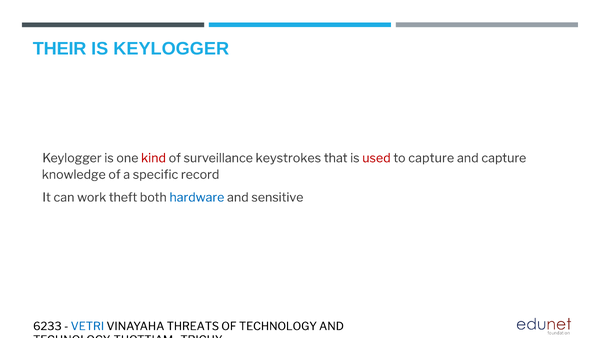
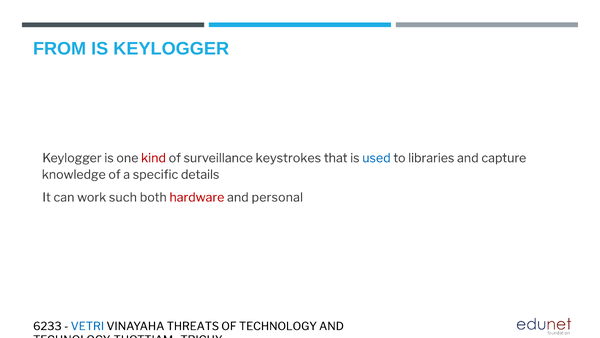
THEIR: THEIR -> FROM (60, 49)
used colour: red -> blue (376, 158)
to capture: capture -> libraries (431, 158)
record: record -> details (200, 174)
theft: theft -> such (123, 197)
hardware colour: blue -> red (197, 197)
sensitive: sensitive -> personal (277, 197)
